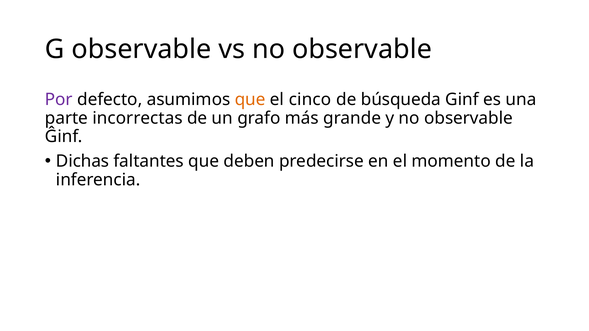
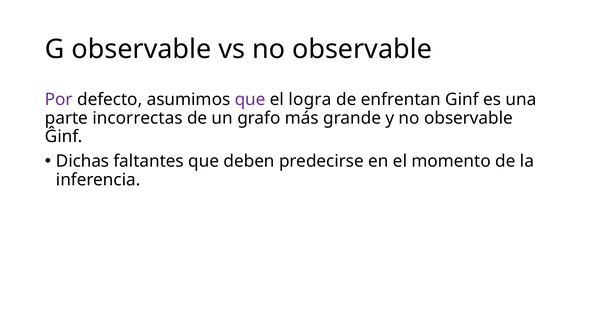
que colour: orange -> purple (250, 100)
cinco: cinco -> logra (310, 100)
búsqueda: búsqueda -> enfrentan (401, 100)
